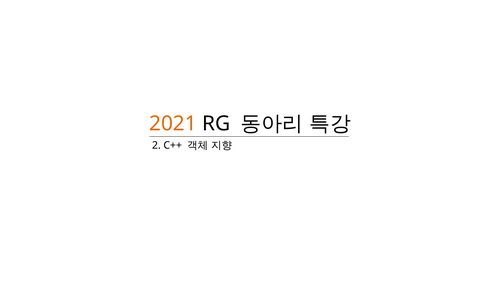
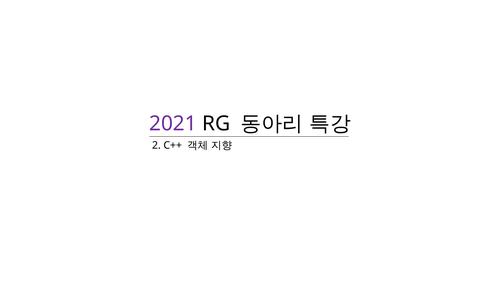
2021 colour: orange -> purple (173, 124)
